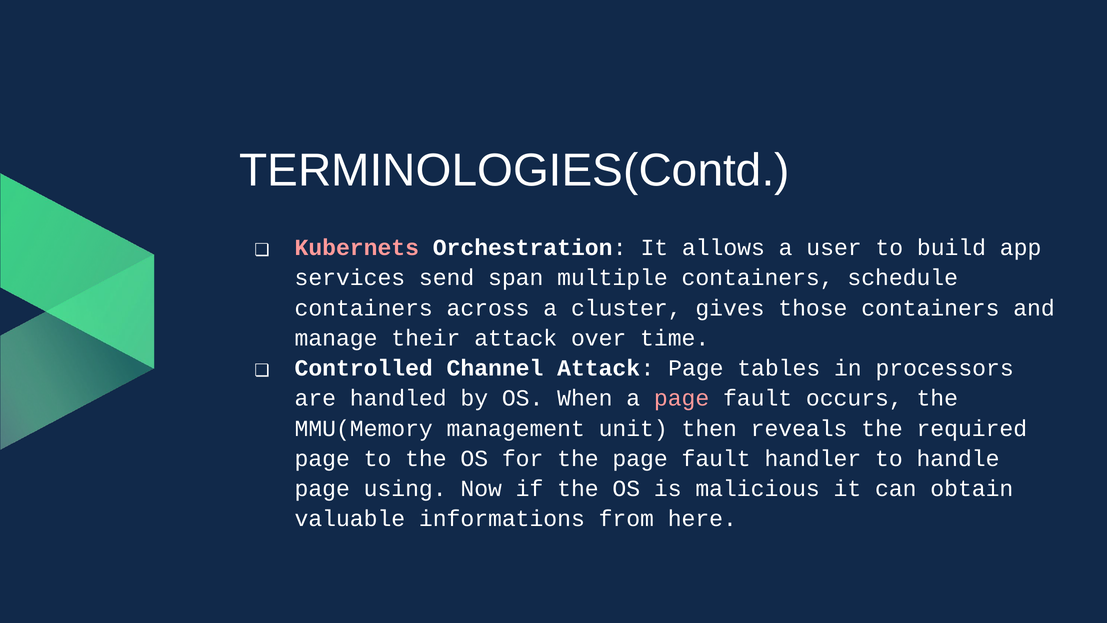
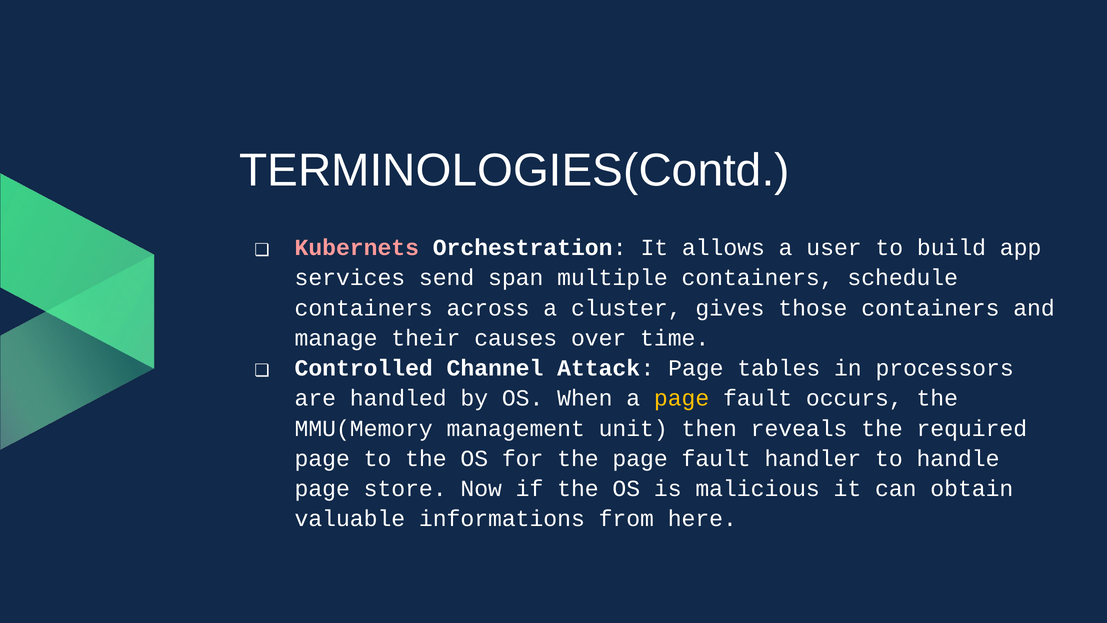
their attack: attack -> causes (516, 338)
page colour: pink -> yellow (682, 398)
using: using -> store (405, 488)
